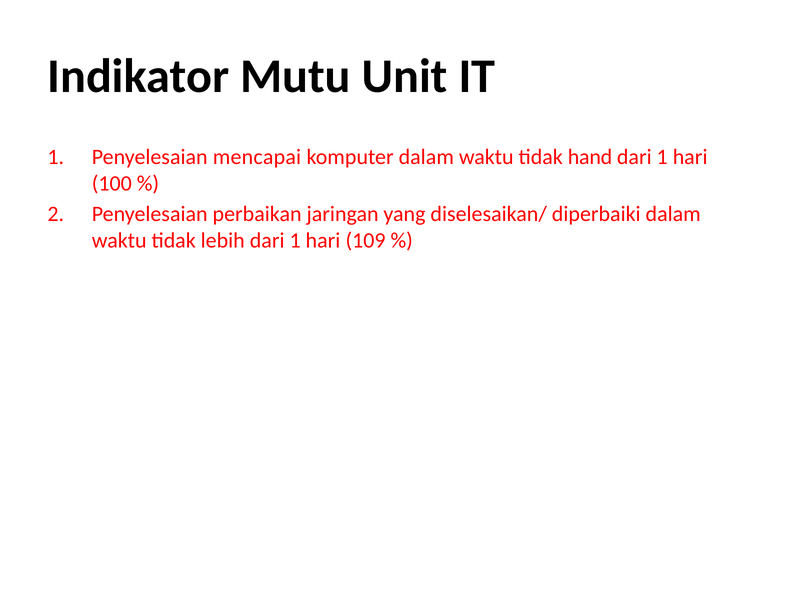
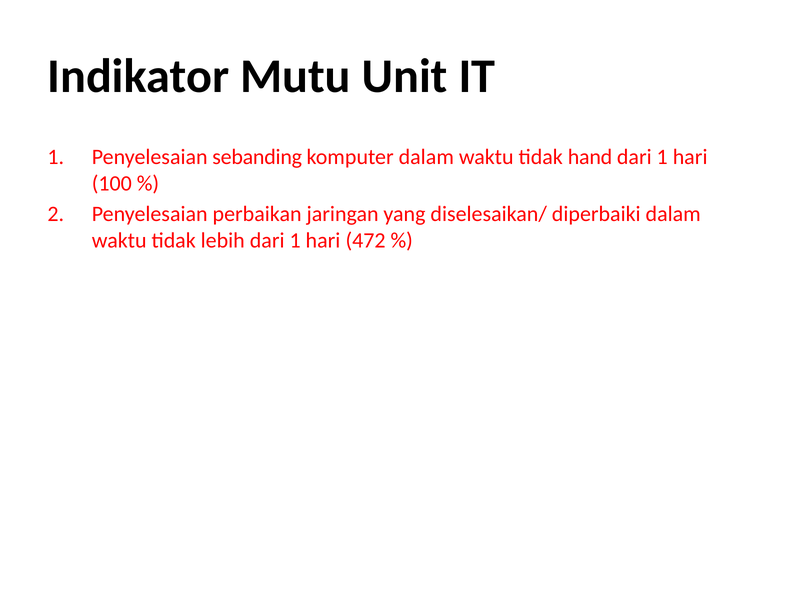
mencapai: mencapai -> sebanding (257, 157)
109: 109 -> 472 (366, 240)
